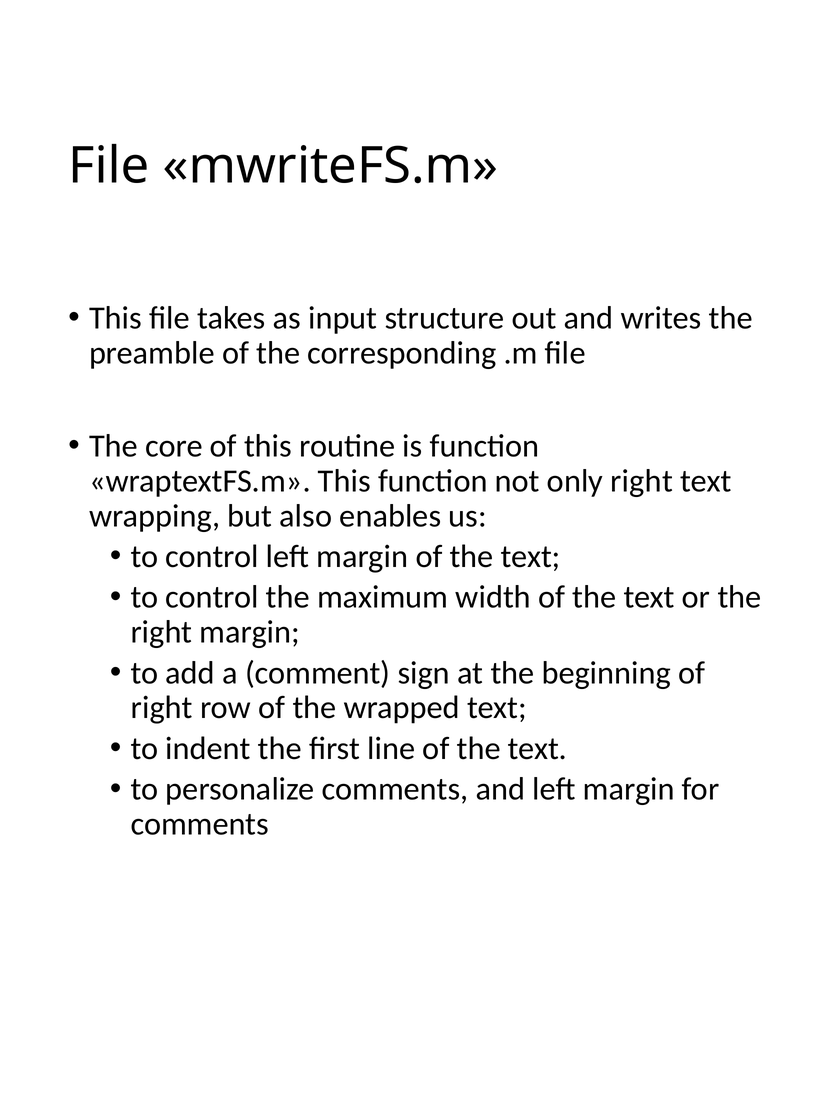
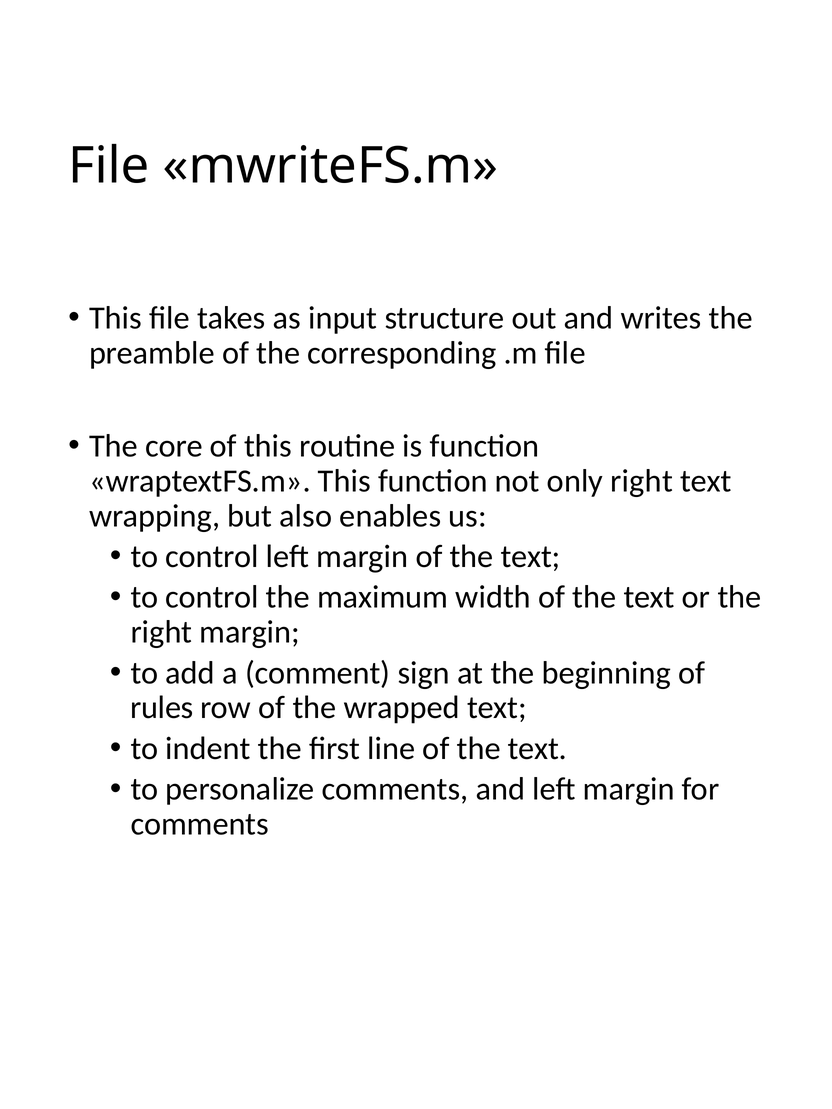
right: right -> rules (162, 708)
